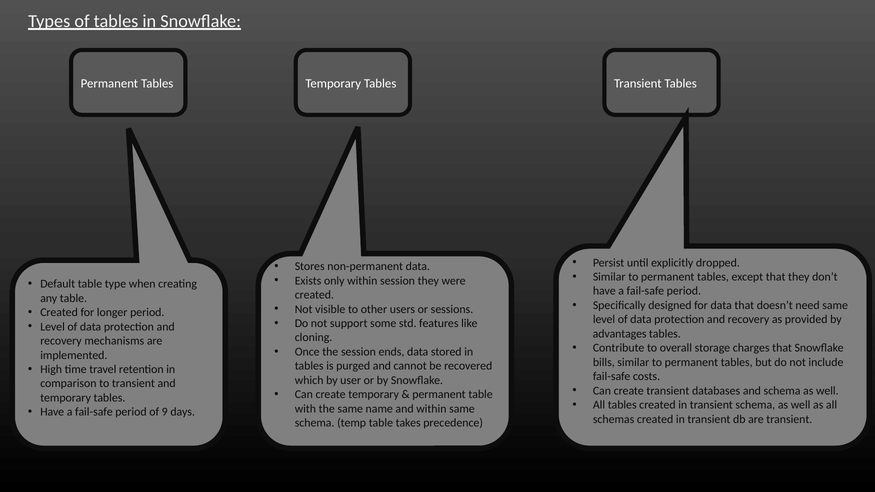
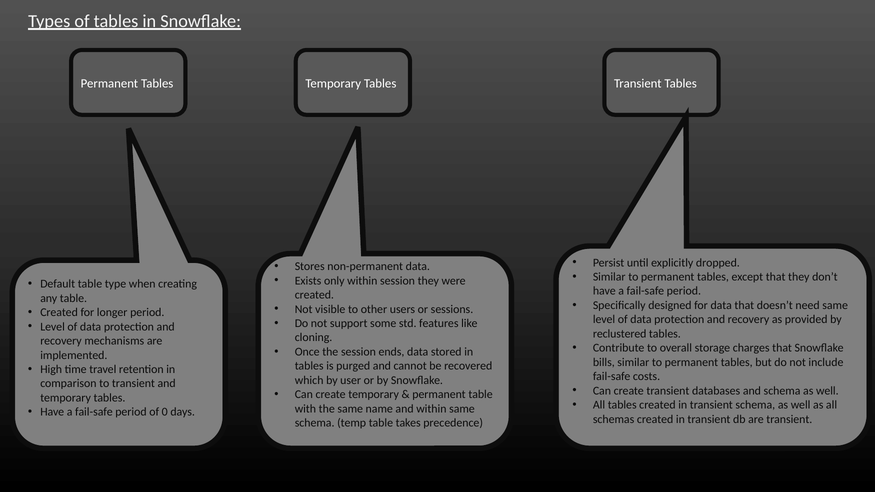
advantages: advantages -> reclustered (620, 334)
9: 9 -> 0 (165, 412)
